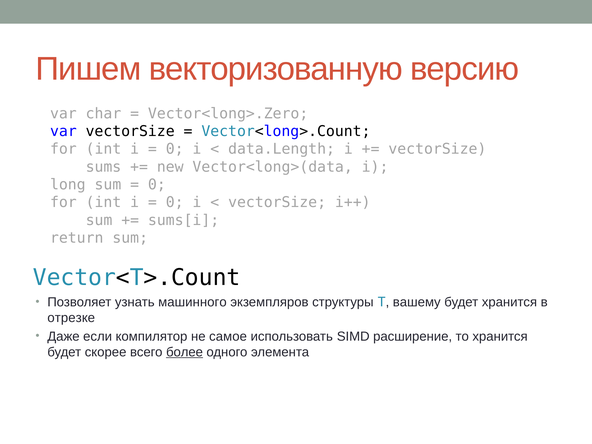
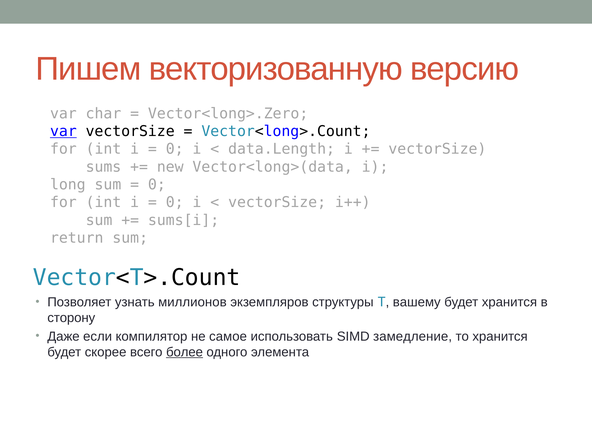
var underline: none -> present (63, 131)
машинного: машинного -> миллионов (192, 302)
отрезке: отрезке -> сторону (71, 318)
расширение: расширение -> замедление (413, 336)
